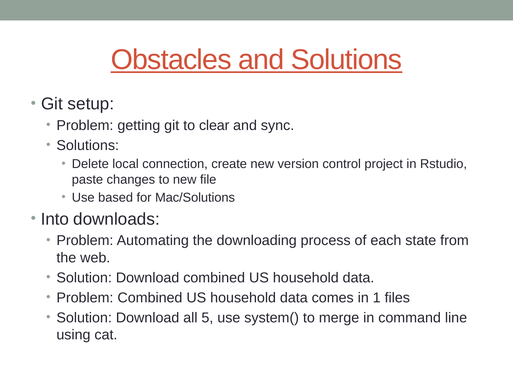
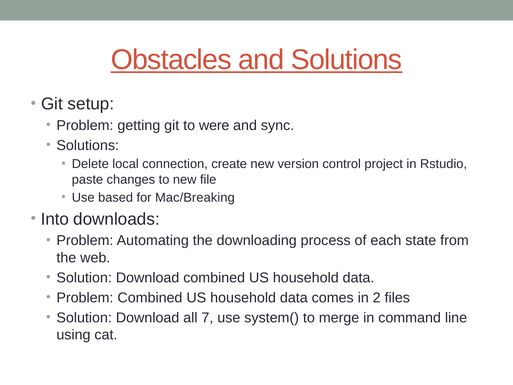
clear: clear -> were (214, 125)
Mac/Solutions: Mac/Solutions -> Mac/Breaking (195, 197)
1: 1 -> 2 (377, 298)
5: 5 -> 7 (207, 318)
